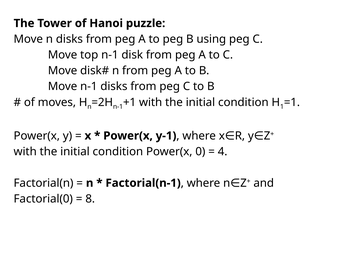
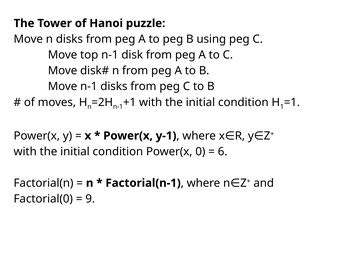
4: 4 -> 6 (223, 152)
8: 8 -> 9 (90, 199)
